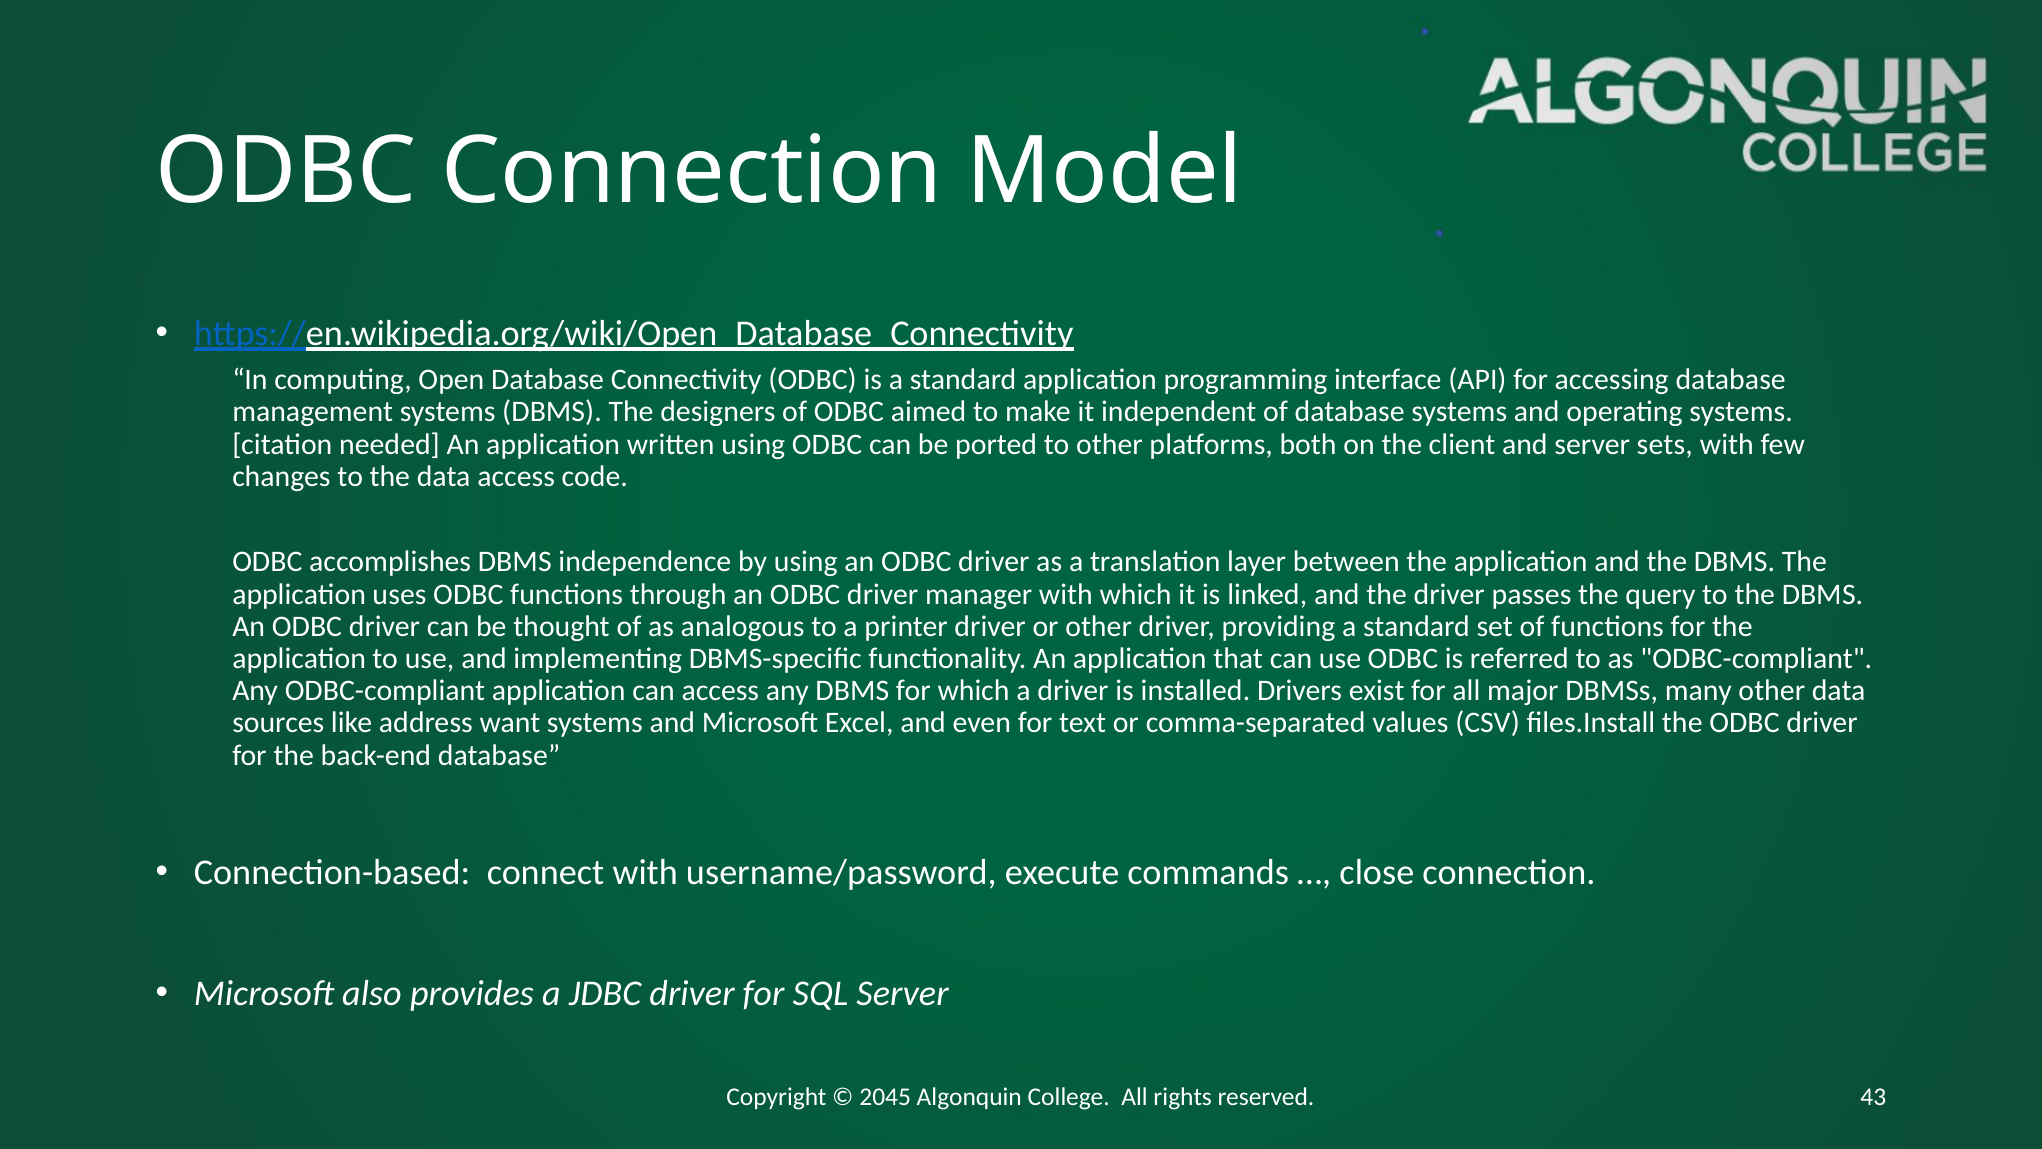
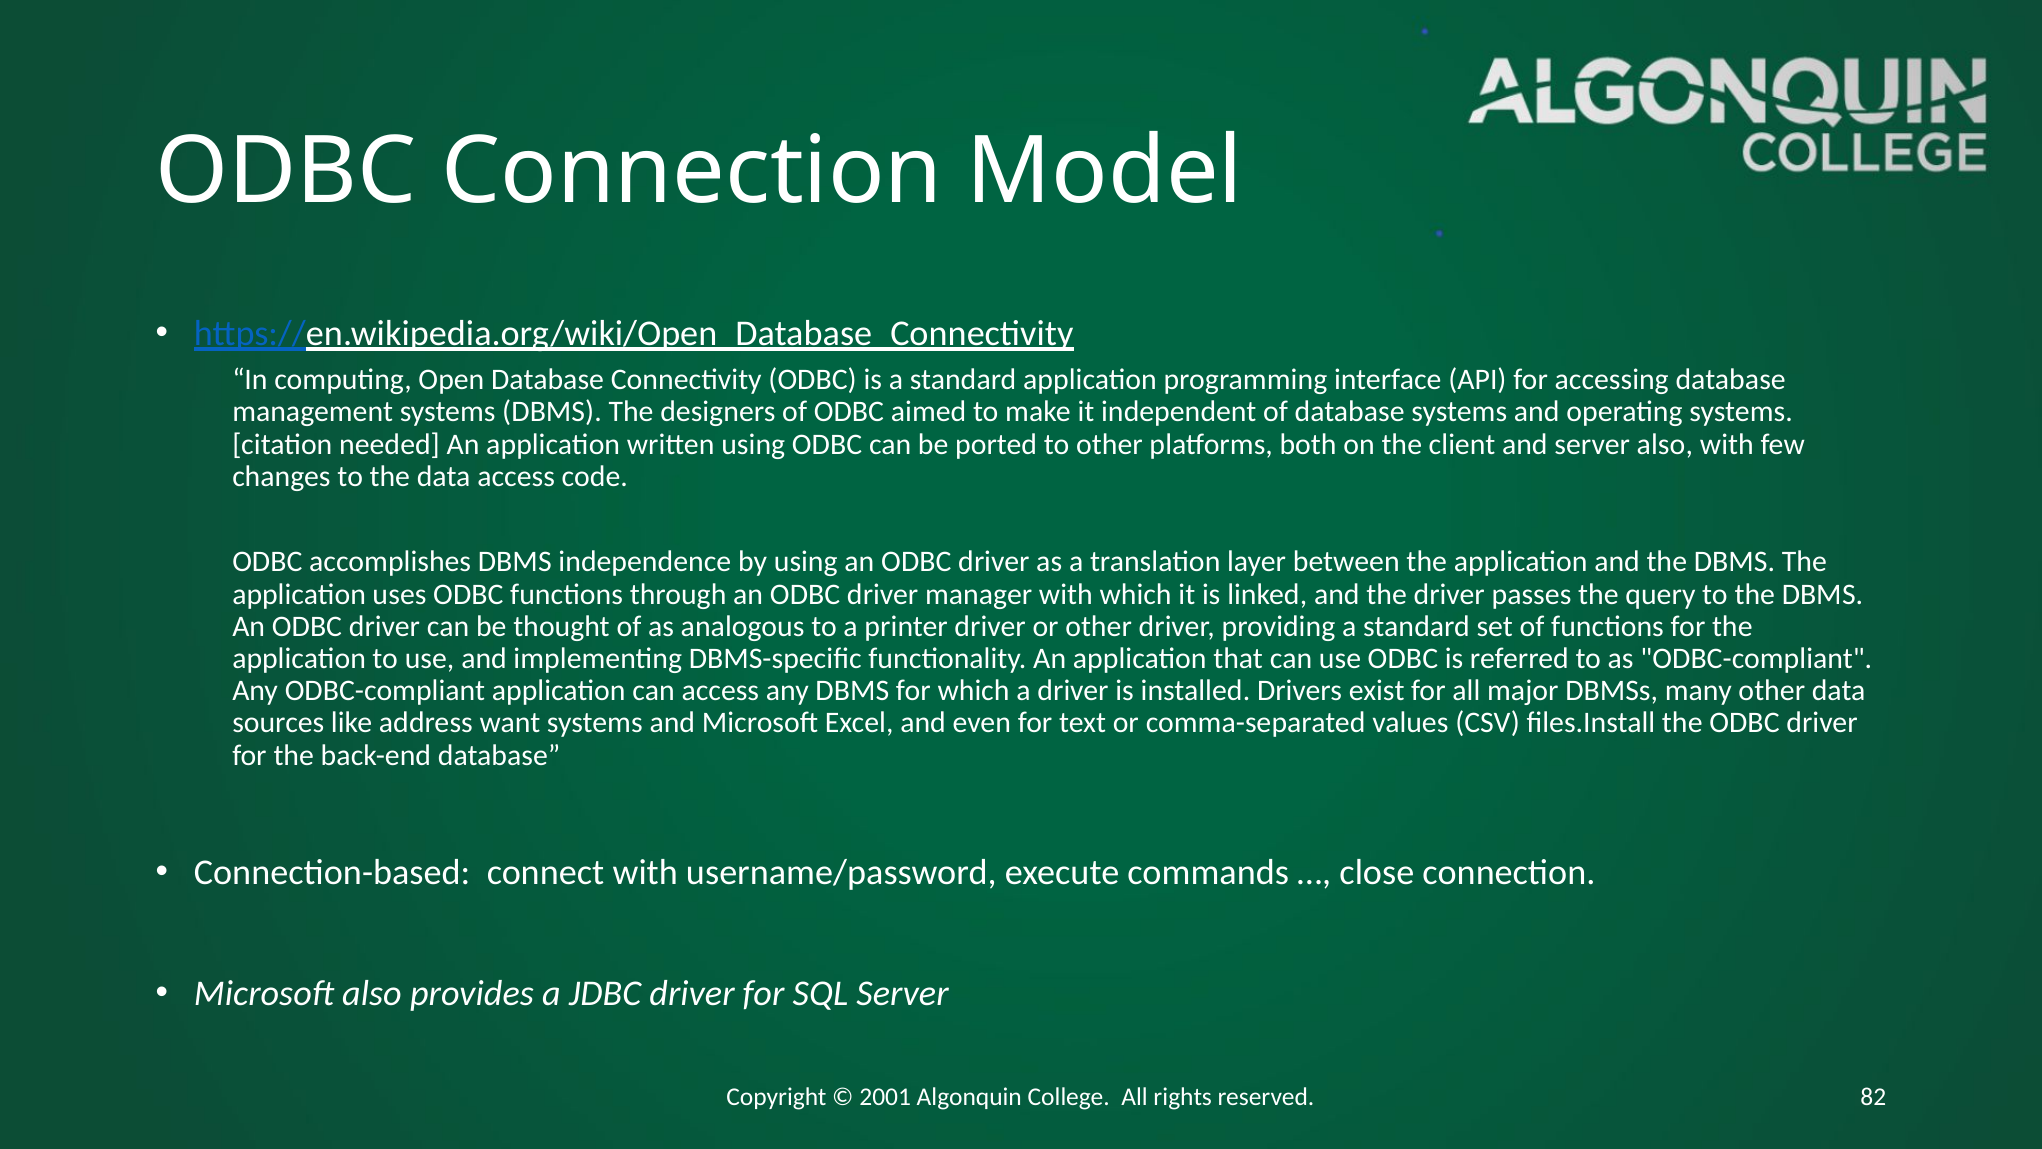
server sets: sets -> also (1665, 444)
2045: 2045 -> 2001 (885, 1097)
43: 43 -> 82 (1873, 1097)
